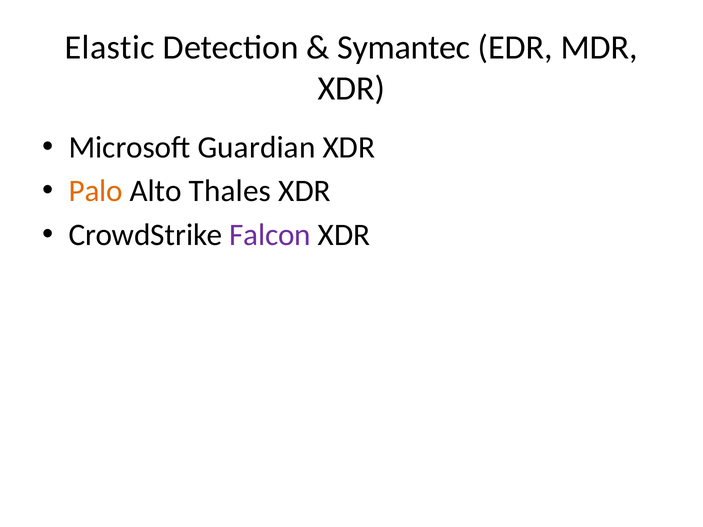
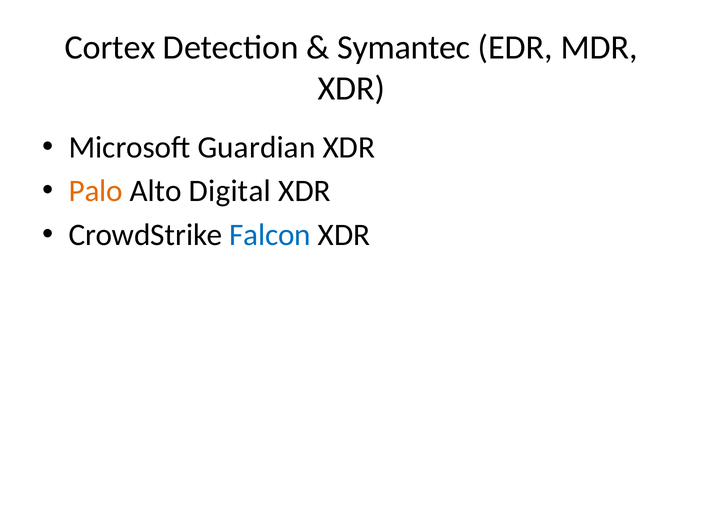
Elastic: Elastic -> Cortex (110, 48)
Thales: Thales -> Digital (230, 191)
Falcon colour: purple -> blue (270, 235)
